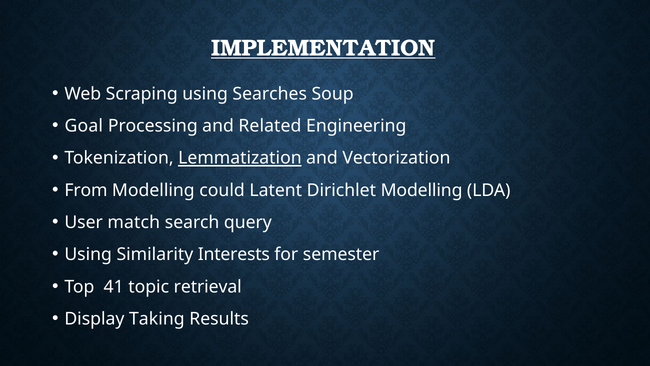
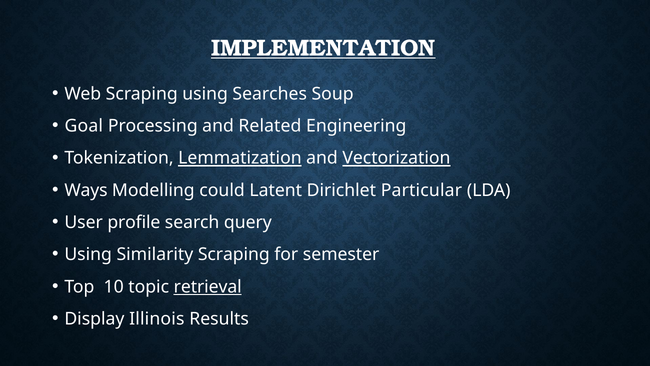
Vectorization underline: none -> present (396, 158)
From: From -> Ways (86, 190)
Dirichlet Modelling: Modelling -> Particular (421, 190)
match: match -> profile (134, 222)
Similarity Interests: Interests -> Scraping (234, 254)
41: 41 -> 10 (114, 286)
retrieval underline: none -> present (208, 286)
Taking: Taking -> Illinois (157, 319)
